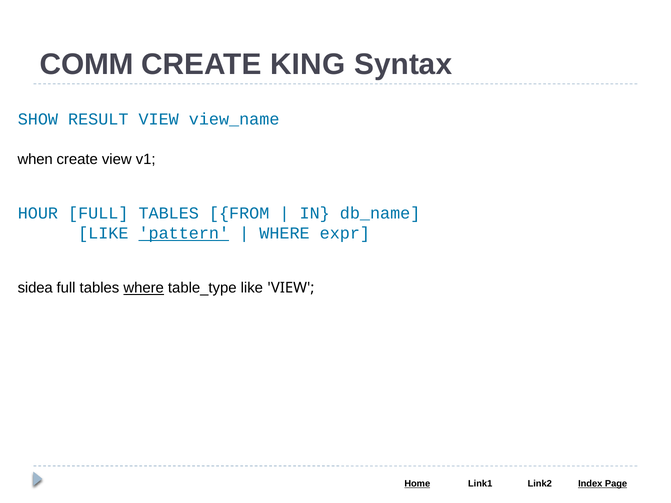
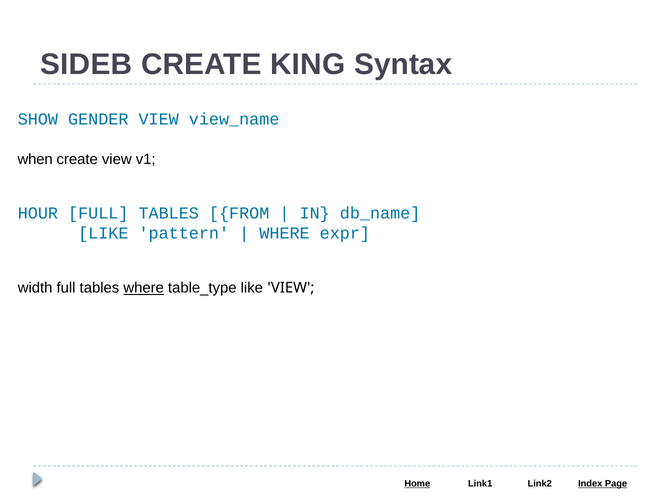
COMM: COMM -> SIDEB (86, 64)
RESULT: RESULT -> GENDER (98, 119)
pattern underline: present -> none (184, 233)
sidea: sidea -> width (35, 288)
